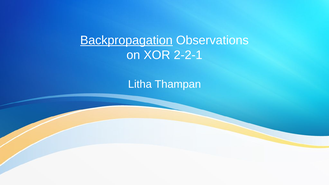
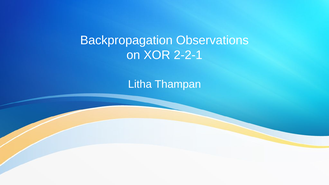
Backpropagation underline: present -> none (126, 40)
